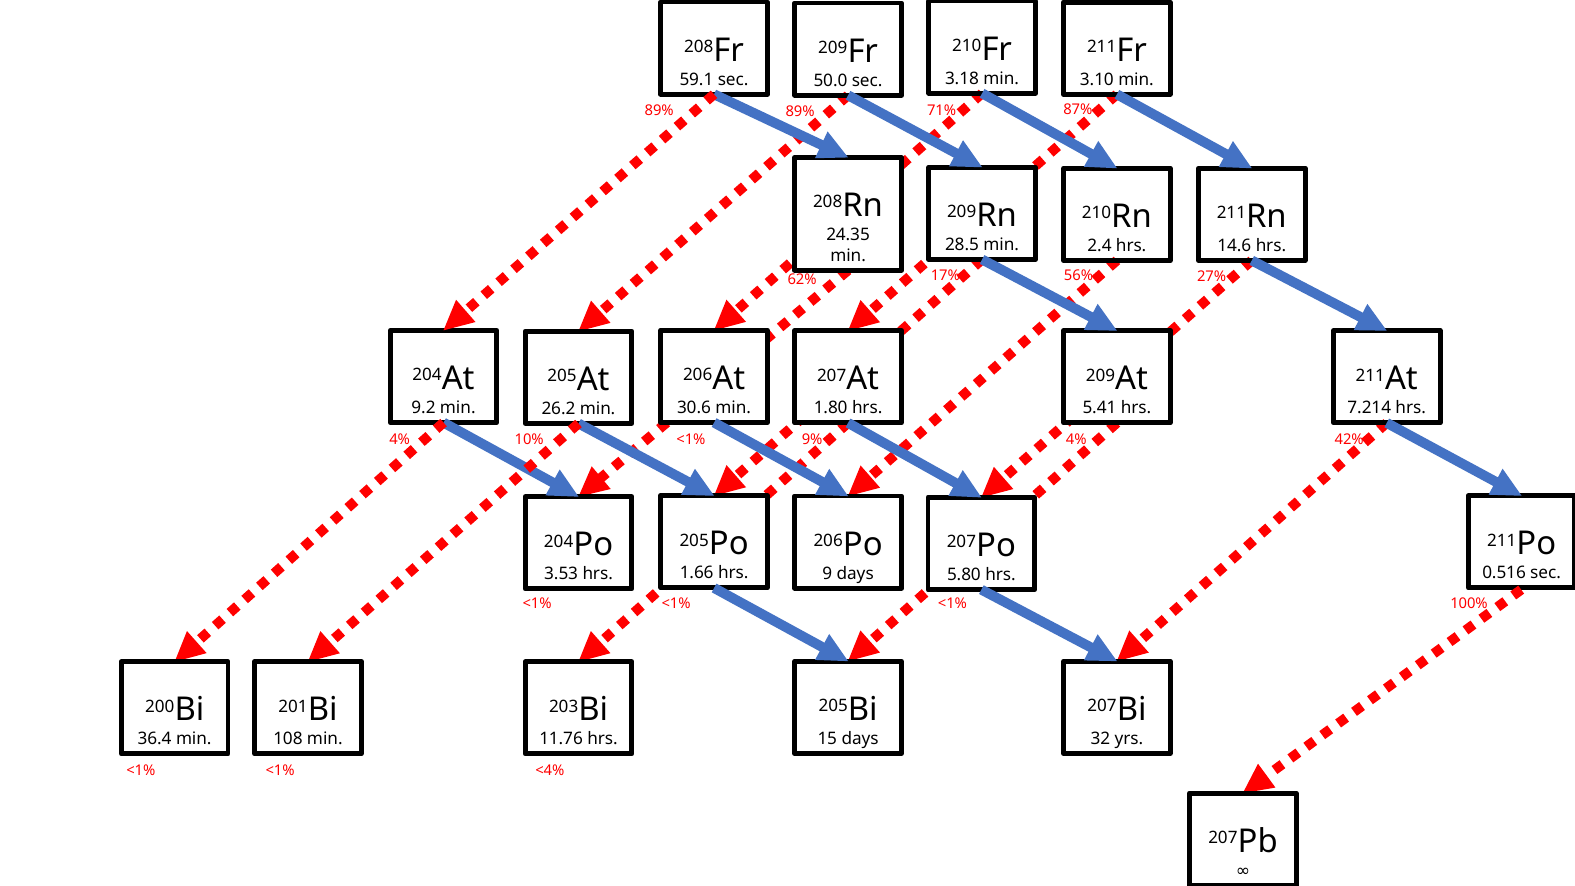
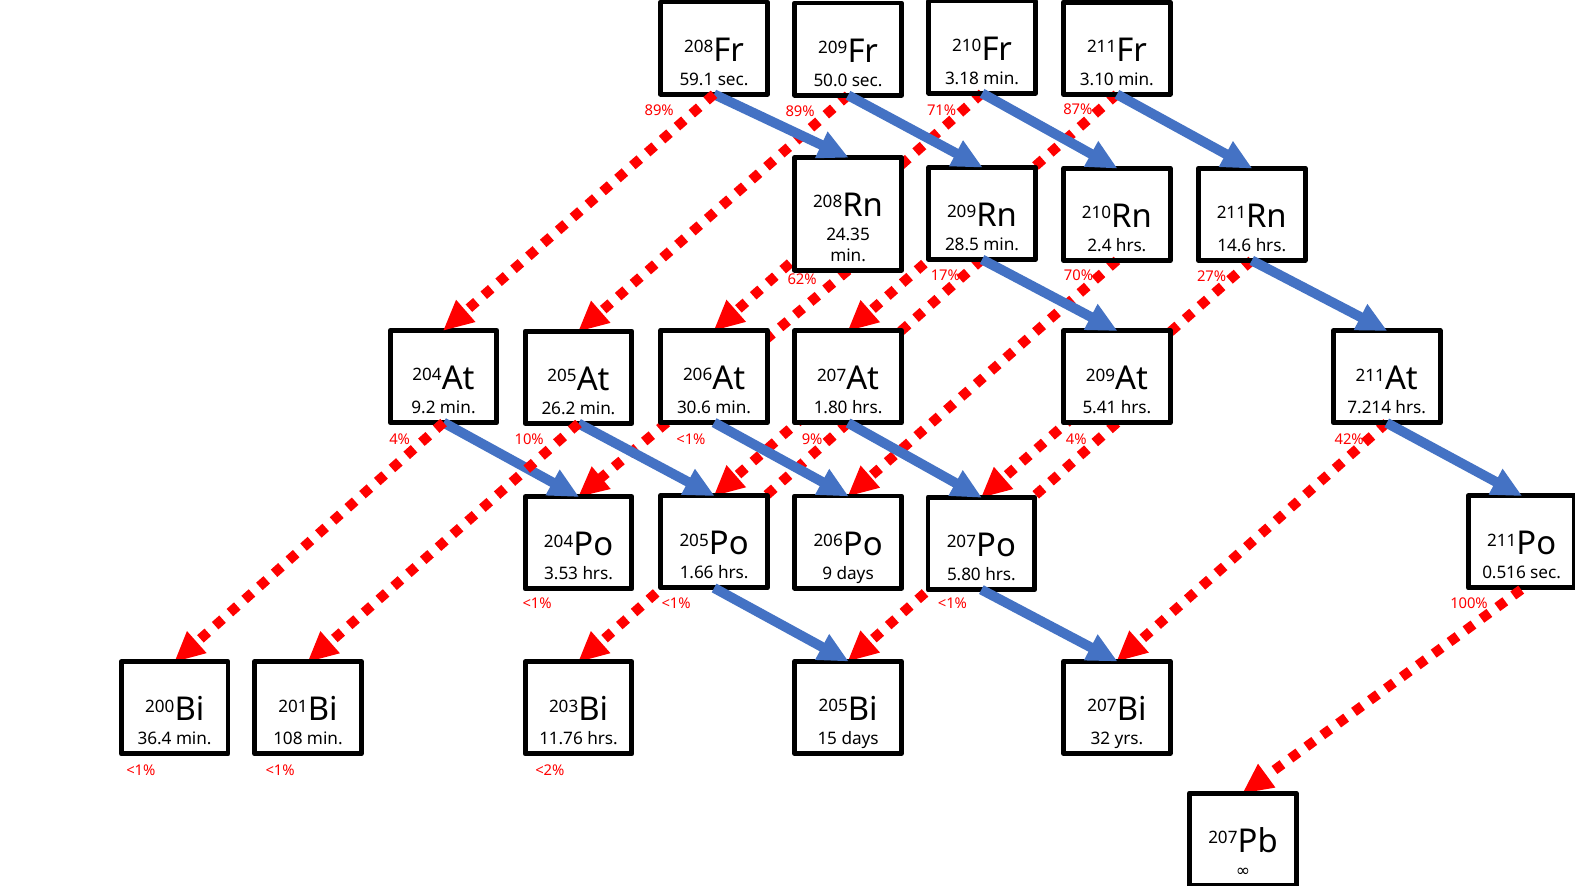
56%: 56% -> 70% (1079, 276)
<4%: <4% -> <2% (550, 770)
